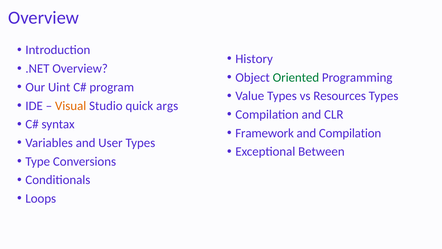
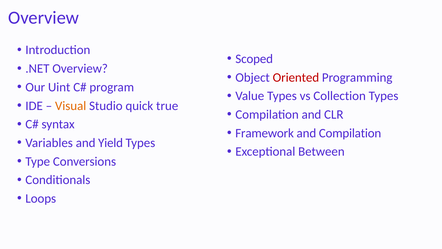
History: History -> Scoped (254, 59)
Oriented colour: green -> red (296, 77)
Resources: Resources -> Collection (340, 96)
args: args -> true (167, 106)
User: User -> Yield (111, 143)
